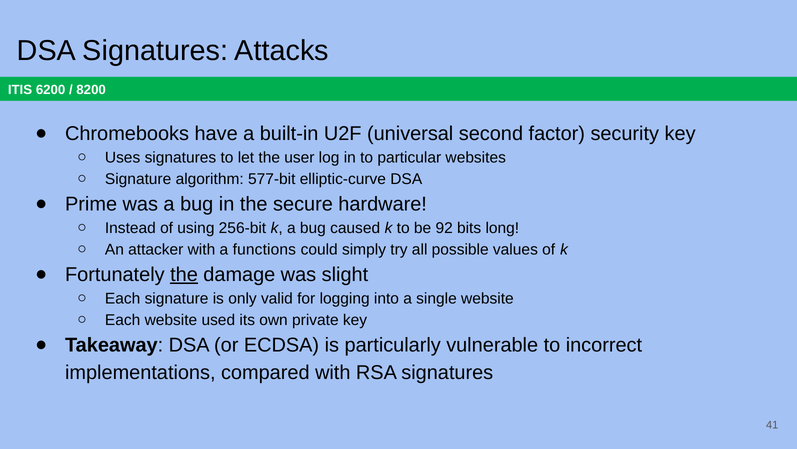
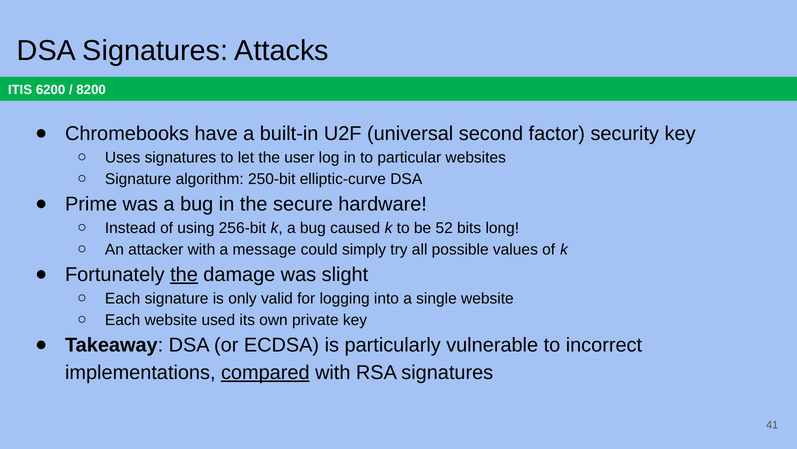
577-bit: 577-bit -> 250-bit (272, 179)
92: 92 -> 52 (444, 228)
functions: functions -> message (264, 249)
compared underline: none -> present (265, 372)
